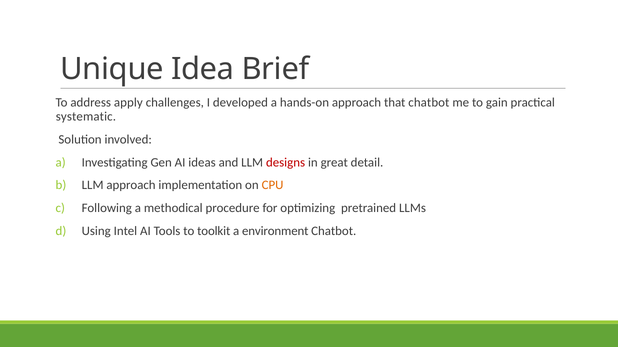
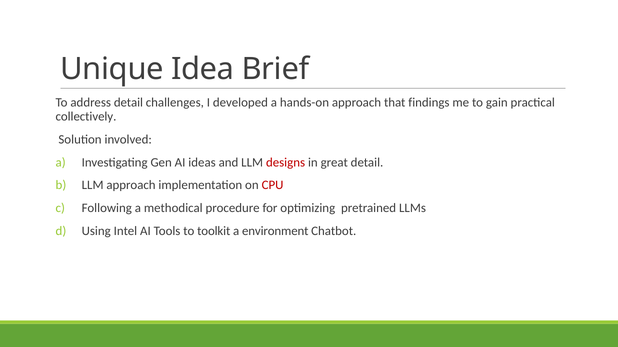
address apply: apply -> detail (128, 103)
that chatbot: chatbot -> findings (429, 103)
systematic: systematic -> collectively (86, 117)
CPU colour: orange -> red (273, 186)
